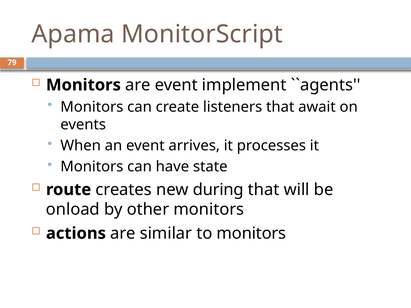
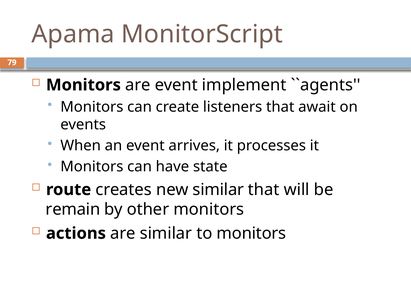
new during: during -> similar (218, 190)
onload: onload -> remain (73, 210)
